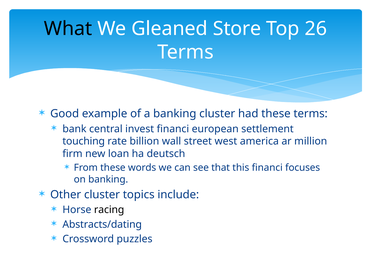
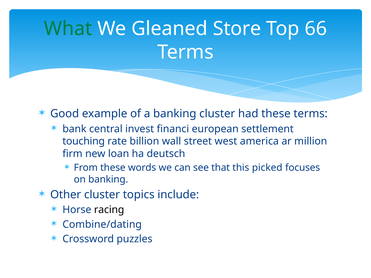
What colour: black -> green (68, 29)
26: 26 -> 66 (316, 29)
this financi: financi -> picked (267, 168)
Abstracts/dating: Abstracts/dating -> Combine/dating (102, 225)
